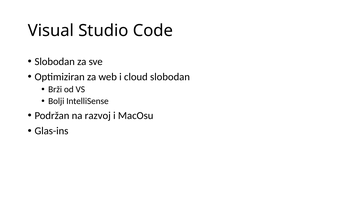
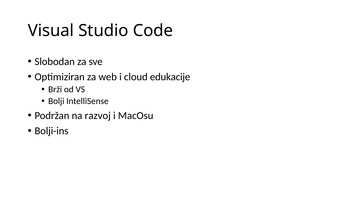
cloud slobodan: slobodan -> edukacije (170, 77)
Glas-ins: Glas-ins -> Bolji-ins (52, 131)
